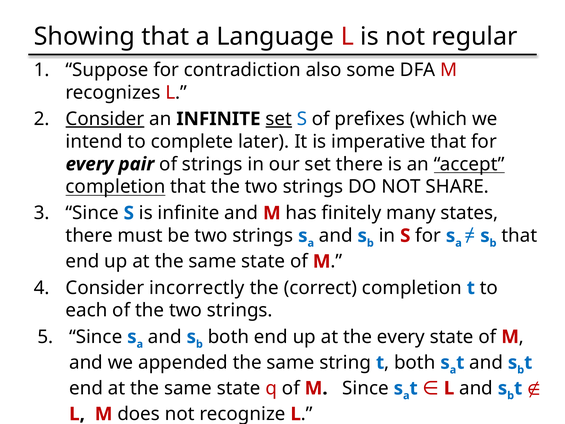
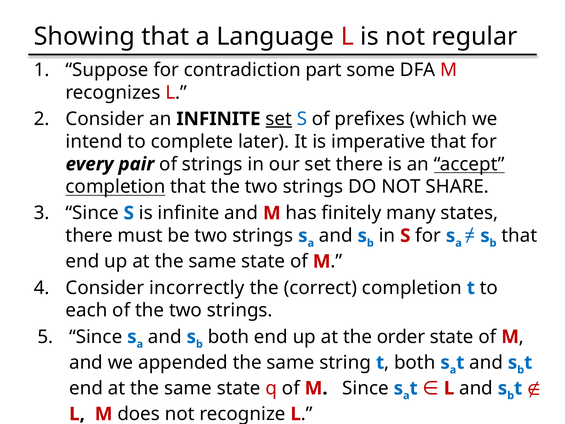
also: also -> part (324, 70)
Consider underline: present -> none (105, 119)
the every: every -> order (401, 337)
